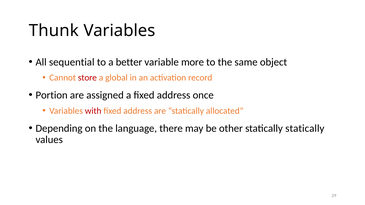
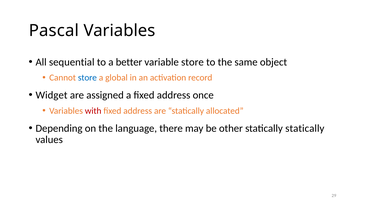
Thunk: Thunk -> Pascal (54, 31)
variable more: more -> store (192, 62)
store colour: red -> blue (87, 78)
Portion: Portion -> Widget (52, 95)
